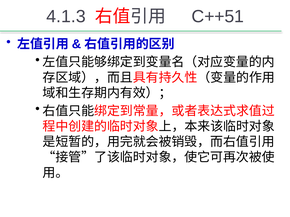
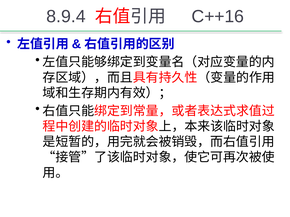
4.1.3: 4.1.3 -> 8.9.4 (66, 16)
C++51: C++51 -> C++16 (218, 16)
